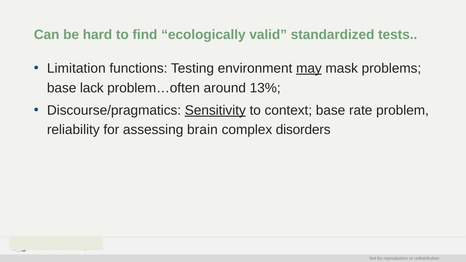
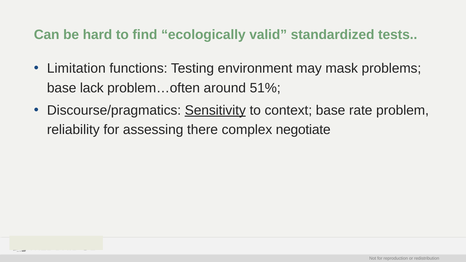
may underline: present -> none (309, 68)
13%: 13% -> 51% (265, 88)
brain: brain -> there (202, 130)
disorders: disorders -> negotiate (303, 130)
